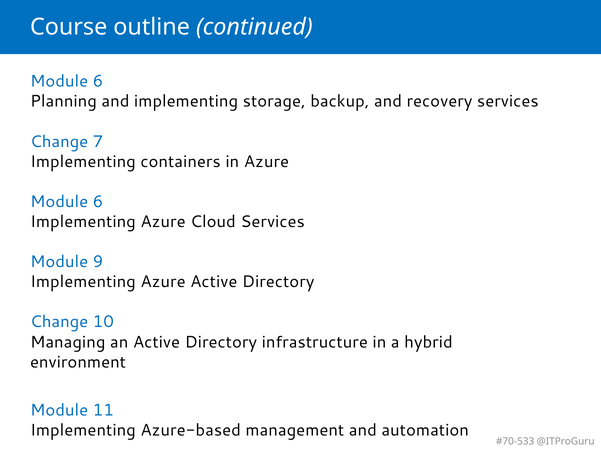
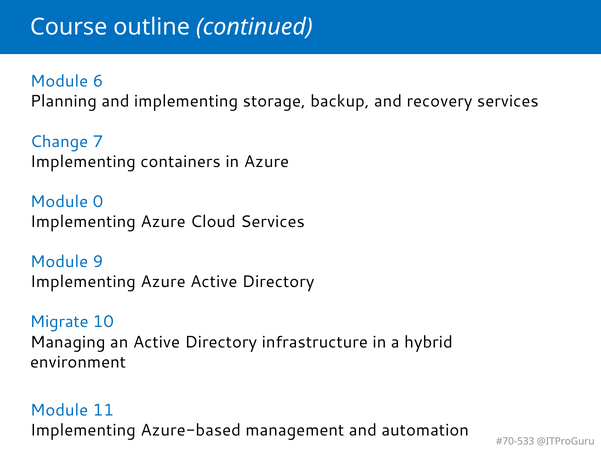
6: 6 -> 0 (98, 202)
Change: Change -> Migrate (59, 322)
